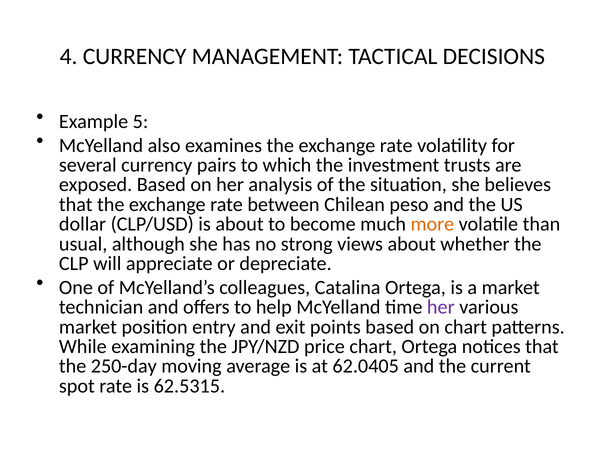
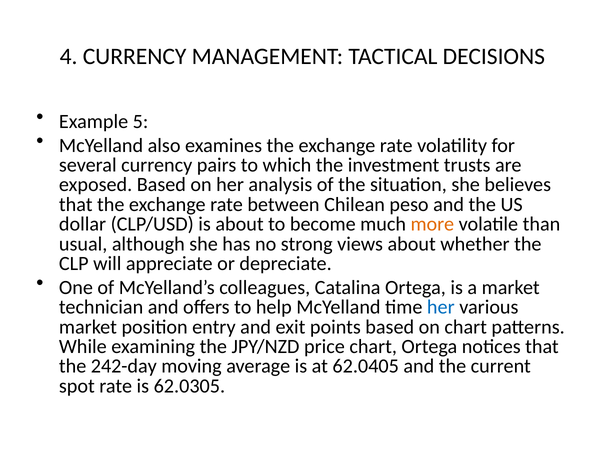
her colour: purple -> blue (441, 307)
250-day: 250-day -> 242-day (124, 366)
62.5315: 62.5315 -> 62.0305 (189, 386)
